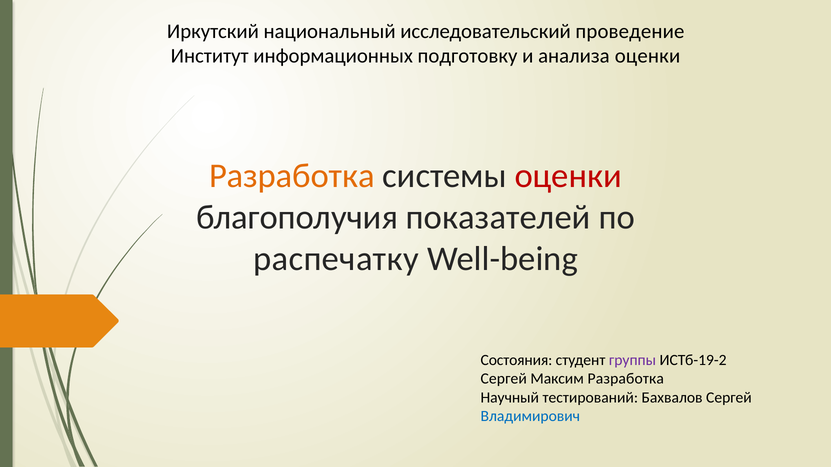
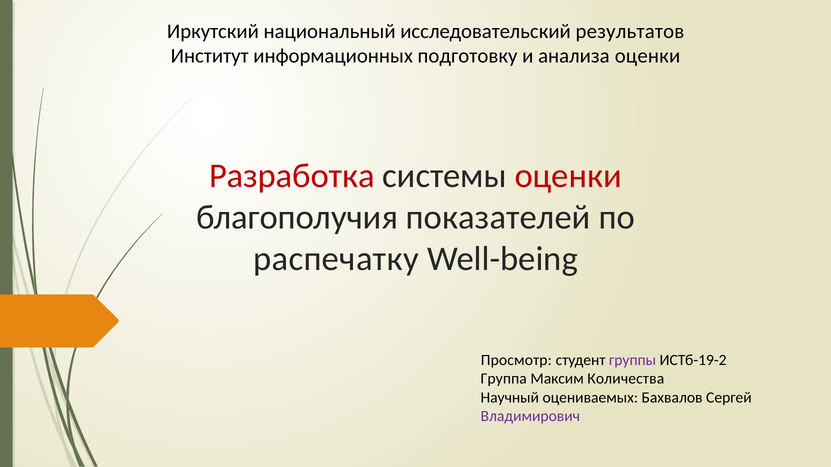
проведение: проведение -> результатов (630, 31)
Разработка colour: orange -> red (292, 176)
Состояния: Состояния -> Просмотр (516, 360)
Сергей: Сергей -> Группа (504, 379)
Максим Разработка: Разработка -> Количества (626, 379)
тестирований: тестирований -> оцениваемых (590, 398)
Владимирович colour: blue -> purple (530, 416)
